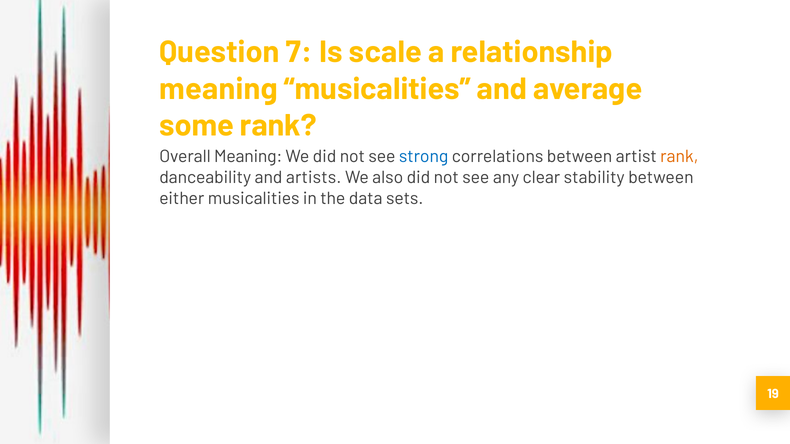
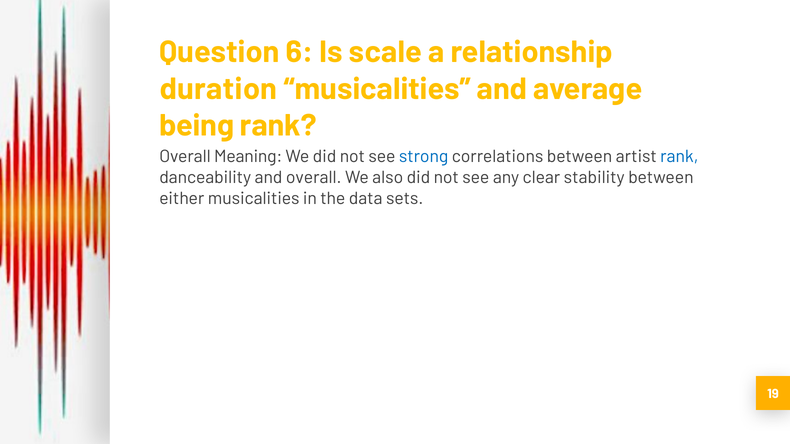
7: 7 -> 6 (299, 52)
meaning: meaning -> duration (218, 89)
some: some -> being (197, 126)
rank colour: orange -> blue (679, 157)
and artists: artists -> overall (314, 178)
